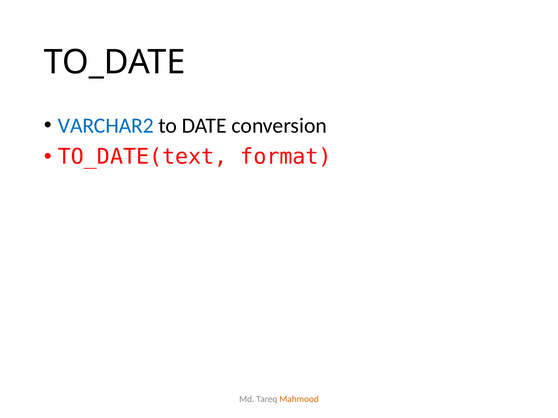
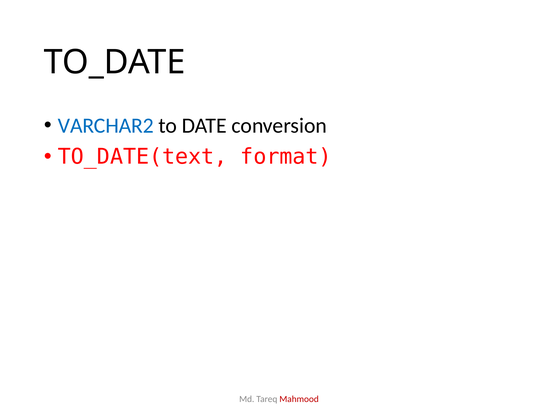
Mahmood colour: orange -> red (299, 400)
